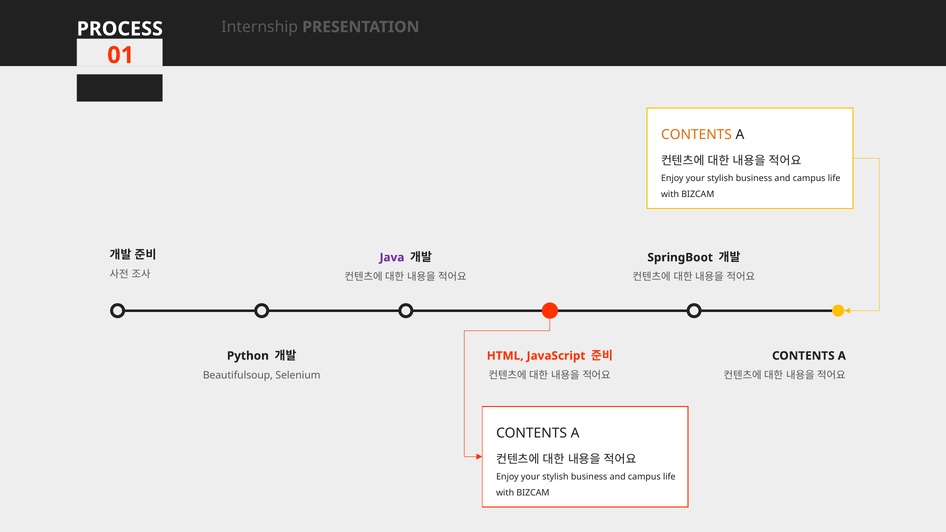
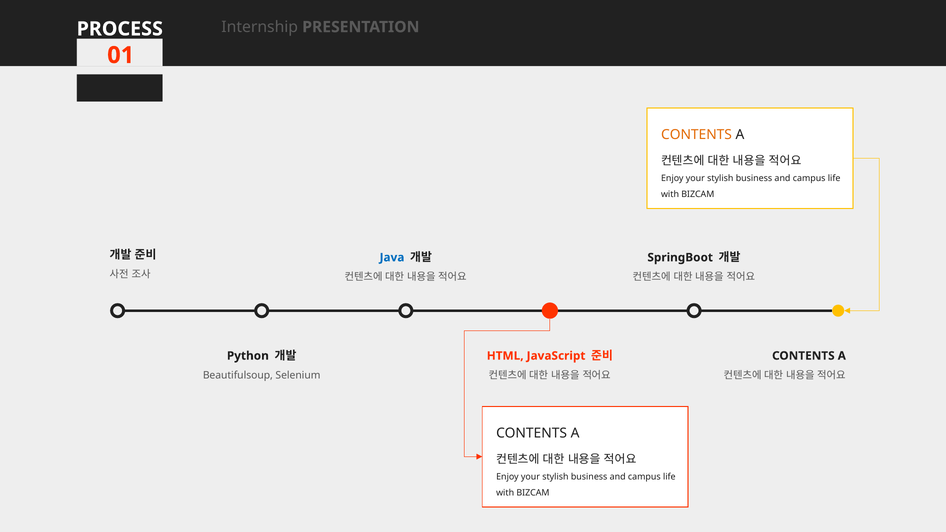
Java colour: purple -> blue (392, 257)
